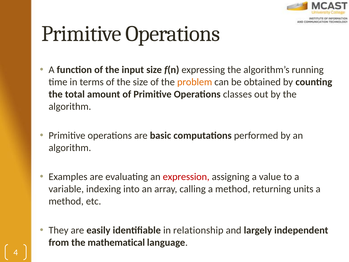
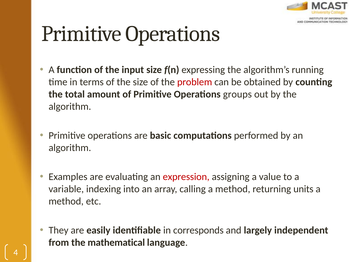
problem colour: orange -> red (195, 82)
classes: classes -> groups (237, 94)
relationship: relationship -> corresponds (198, 230)
